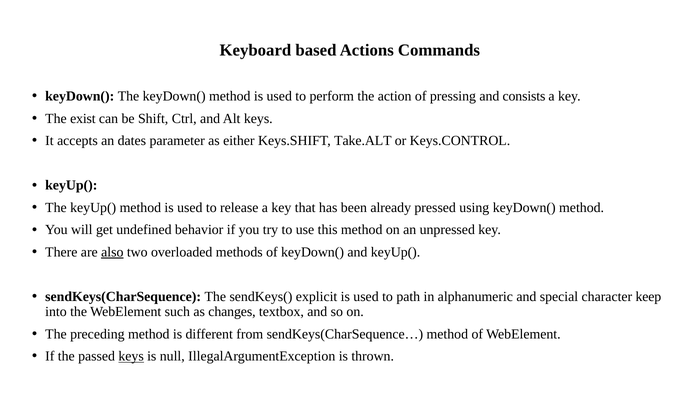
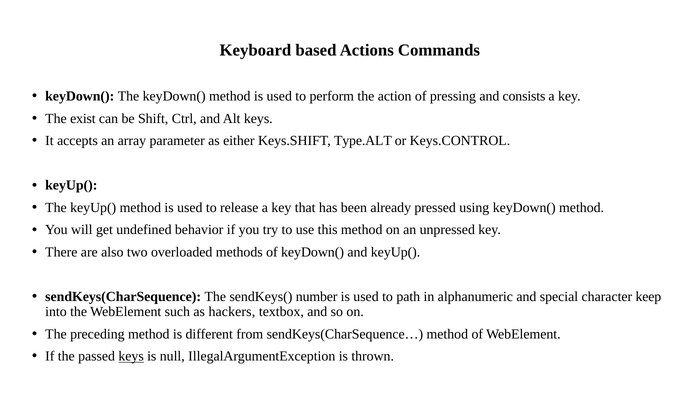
dates: dates -> array (132, 141)
Take.ALT: Take.ALT -> Type.ALT (363, 141)
also underline: present -> none (112, 252)
explicit: explicit -> number (317, 297)
changes: changes -> hackers (232, 312)
